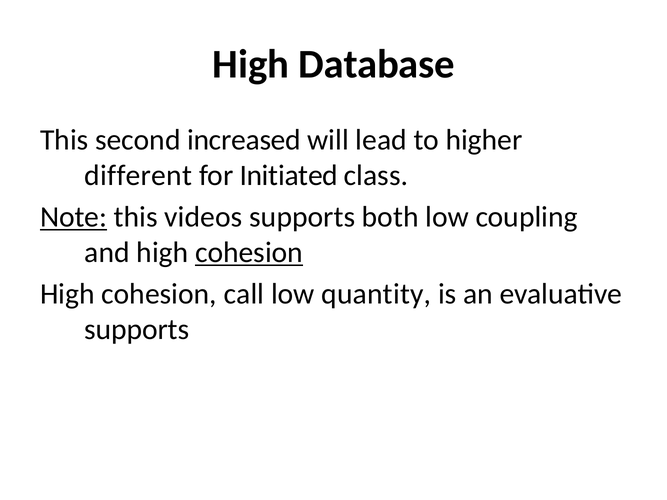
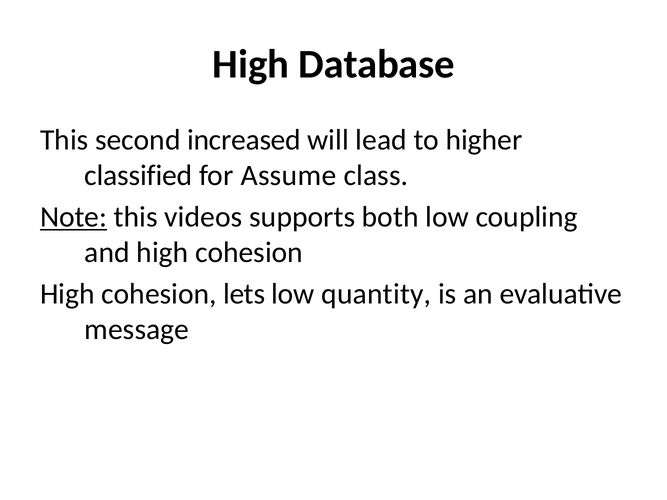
different: different -> classified (138, 176)
Initiated: Initiated -> Assume (288, 176)
cohesion underline: present -> none (249, 253)
call: call -> lets (244, 294)
supports: supports -> message (137, 330)
